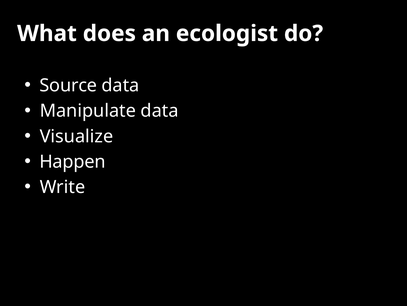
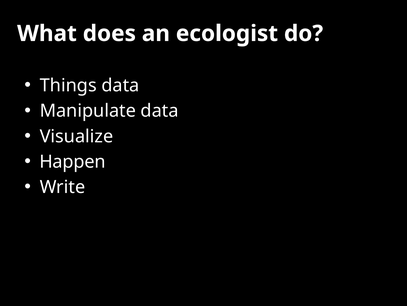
Source: Source -> Things (68, 85)
